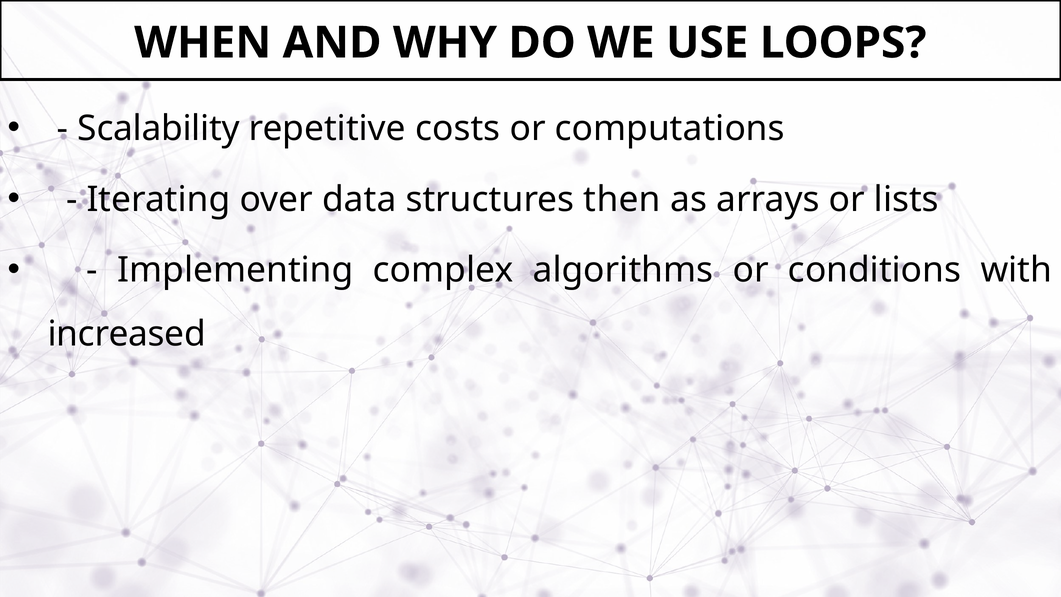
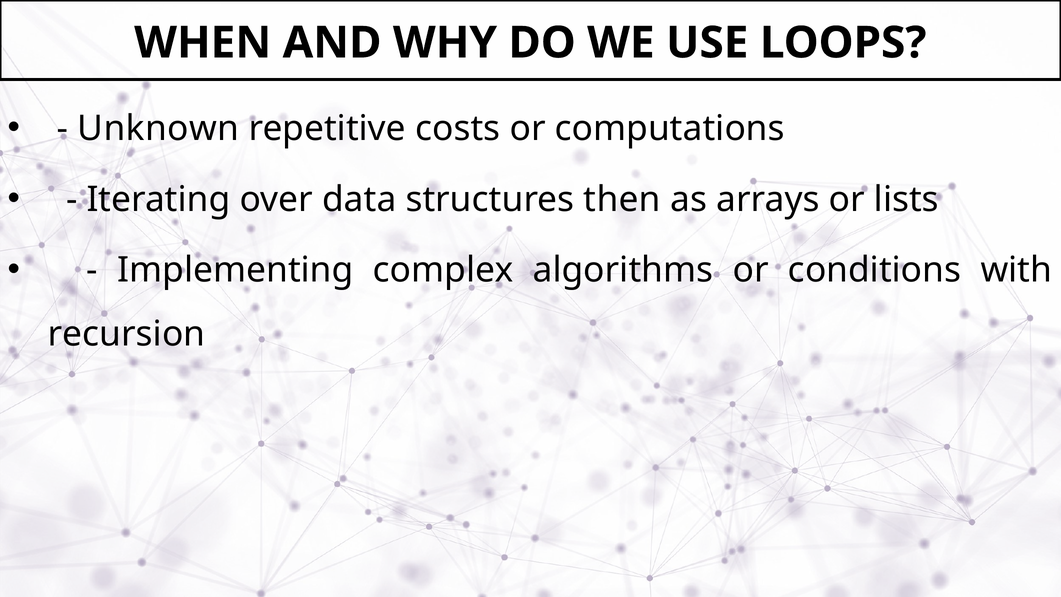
Scalability: Scalability -> Unknown (158, 129)
increased: increased -> recursion (127, 334)
